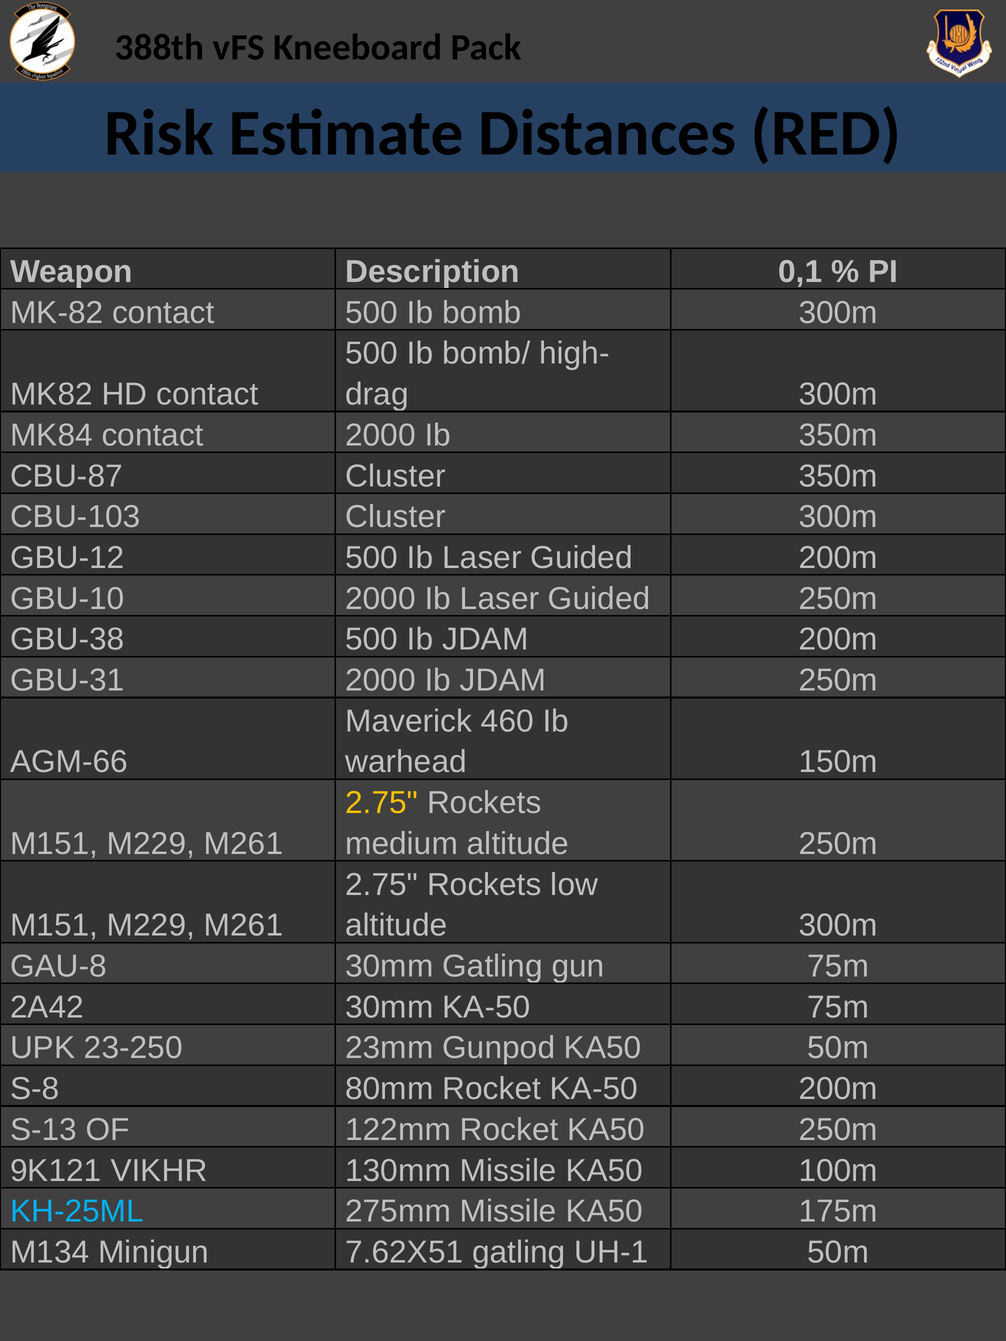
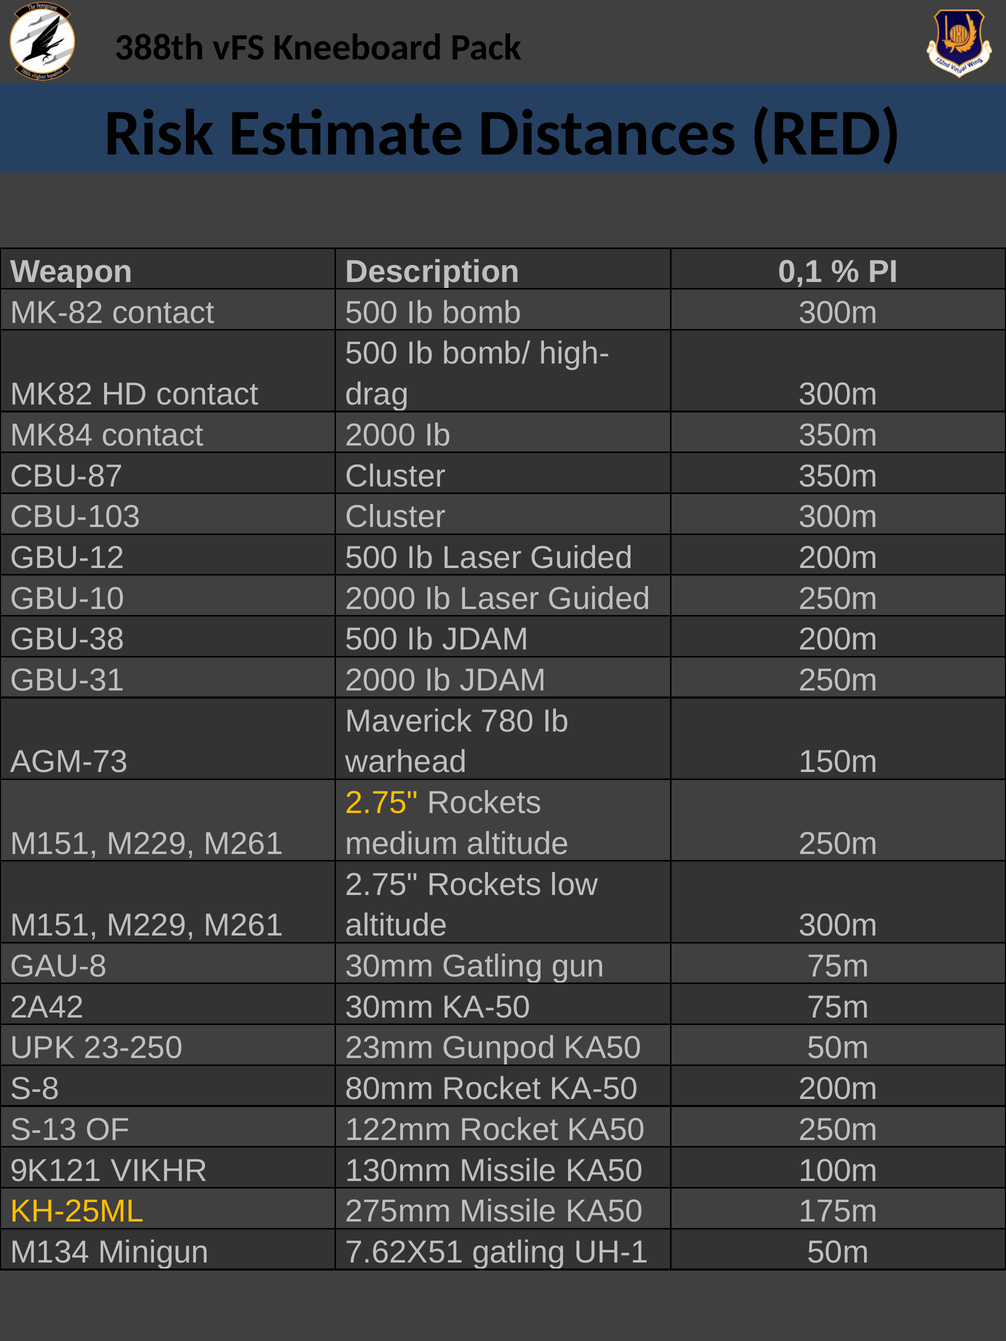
460: 460 -> 780 (507, 721)
AGM-66: AGM-66 -> AGM-73 (69, 762)
KH-25ML colour: light blue -> yellow (77, 1212)
